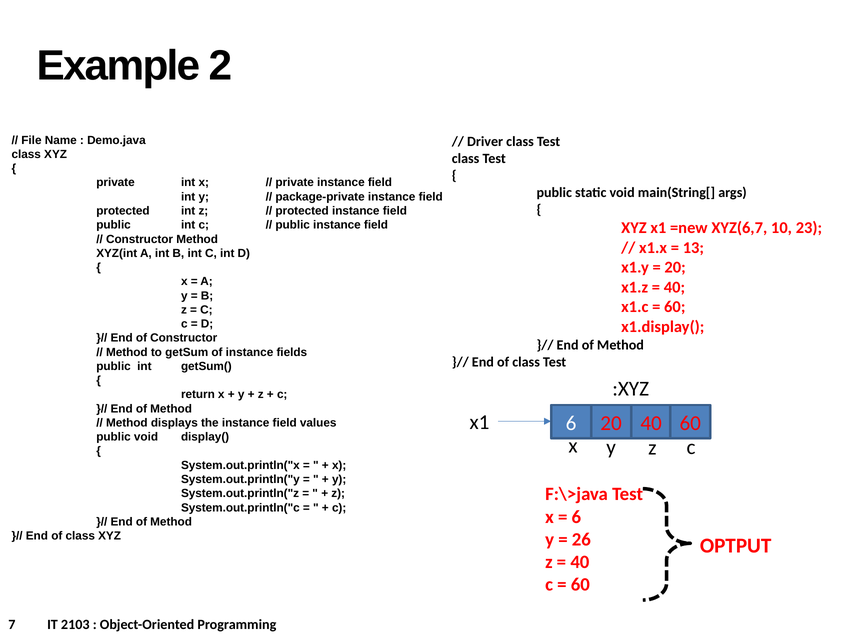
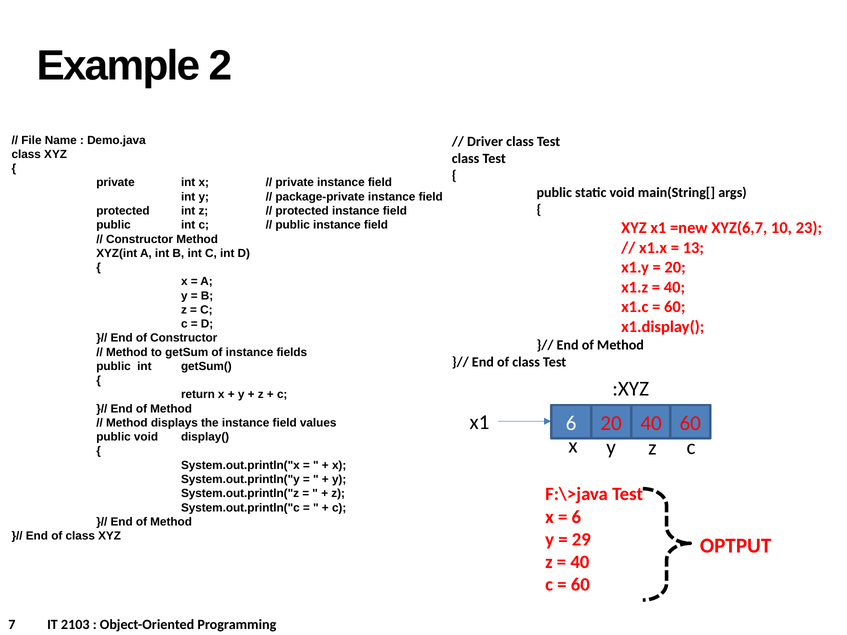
26: 26 -> 29 (581, 540)
